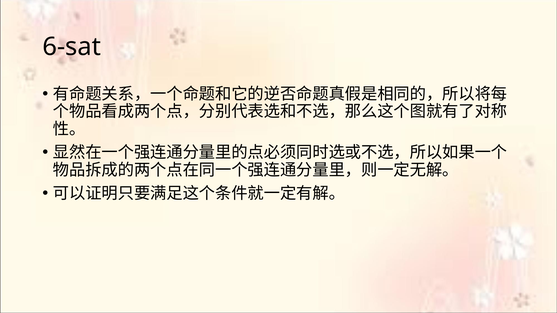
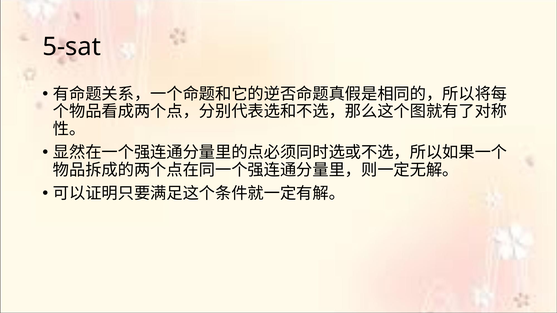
6-sat: 6-sat -> 5-sat (72, 47)
